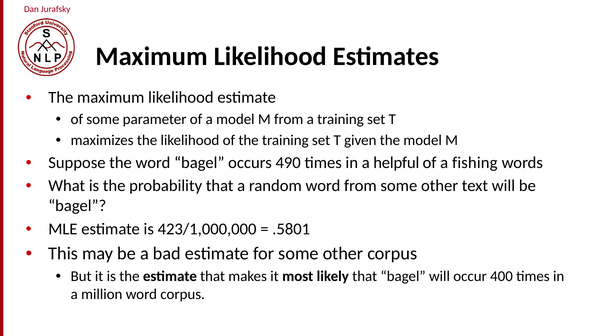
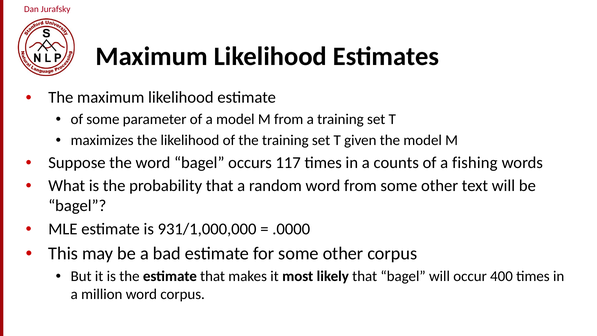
490: 490 -> 117 (288, 162)
helpful: helpful -> counts (396, 162)
423/1,000,000: 423/1,000,000 -> 931/1,000,000 (207, 229)
.5801: .5801 -> .0000 (291, 229)
